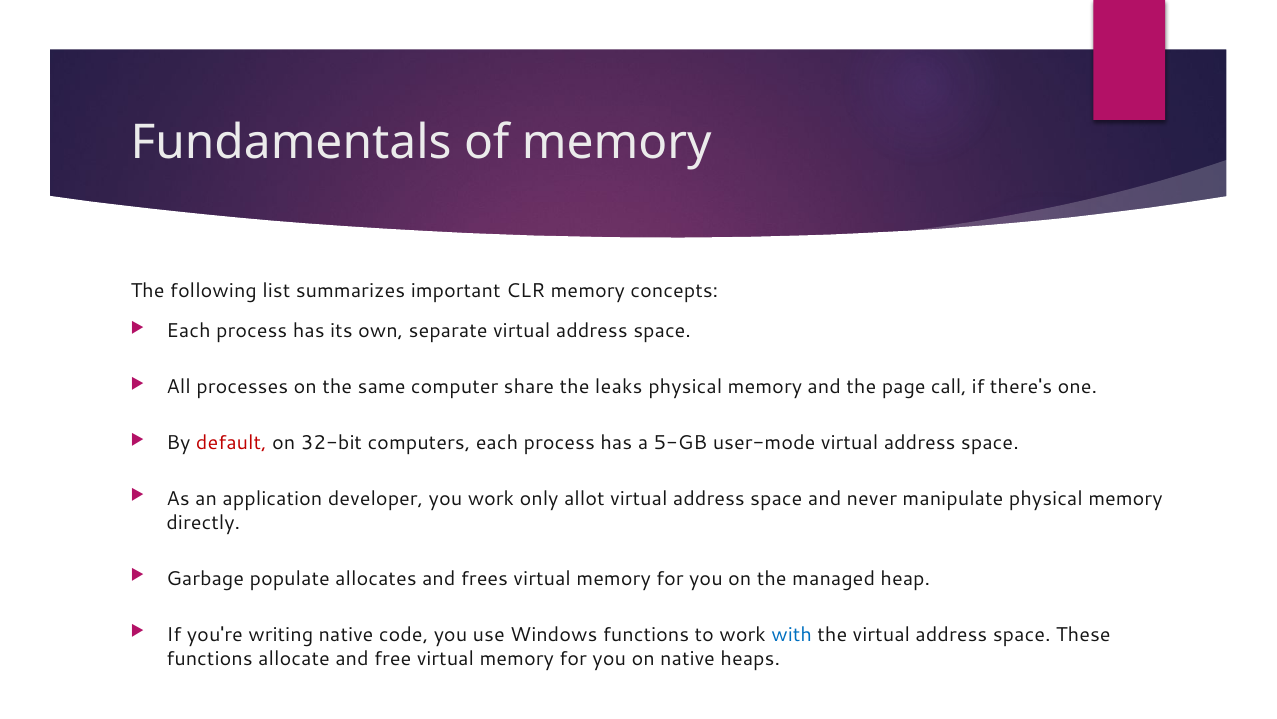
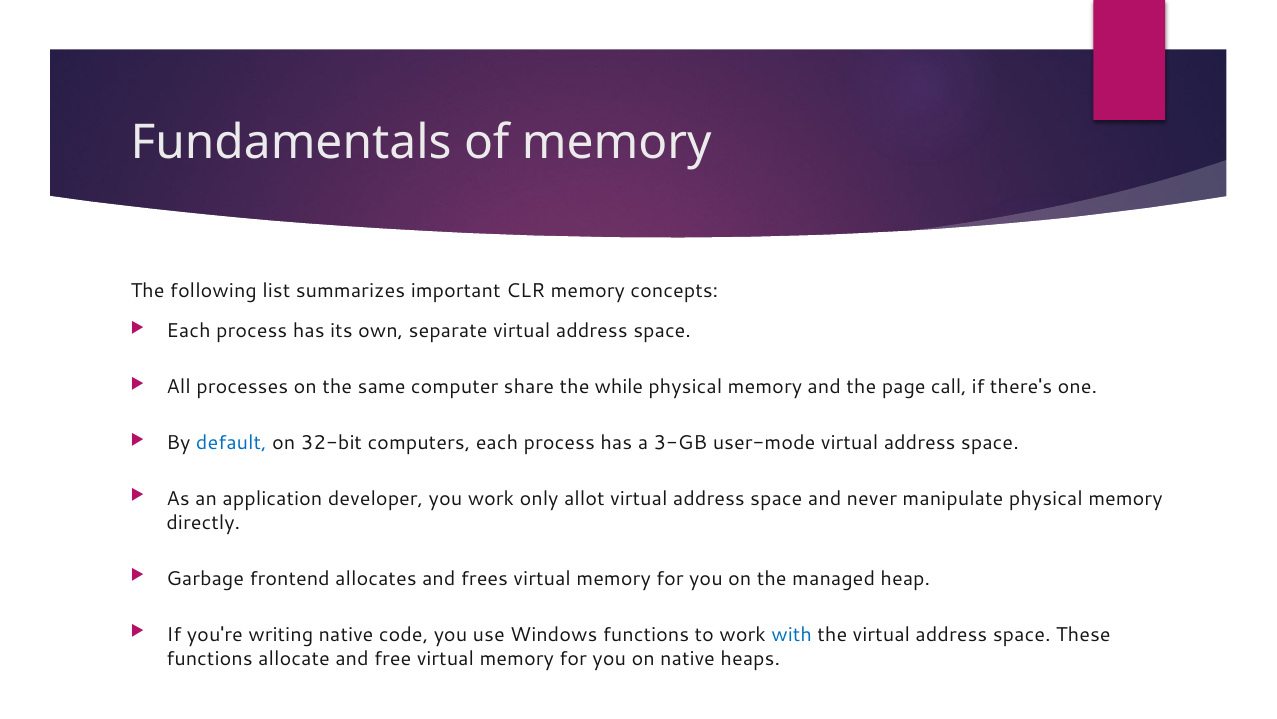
leaks: leaks -> while (619, 387)
default colour: red -> blue (231, 442)
5-GB: 5-GB -> 3-GB (680, 442)
populate: populate -> frontend (290, 578)
